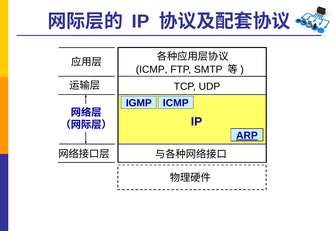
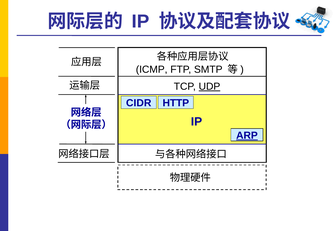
UDP underline: none -> present (209, 86)
IGMP: IGMP -> CIDR (139, 103)
ICMP: ICMP -> HTTP (176, 103)
